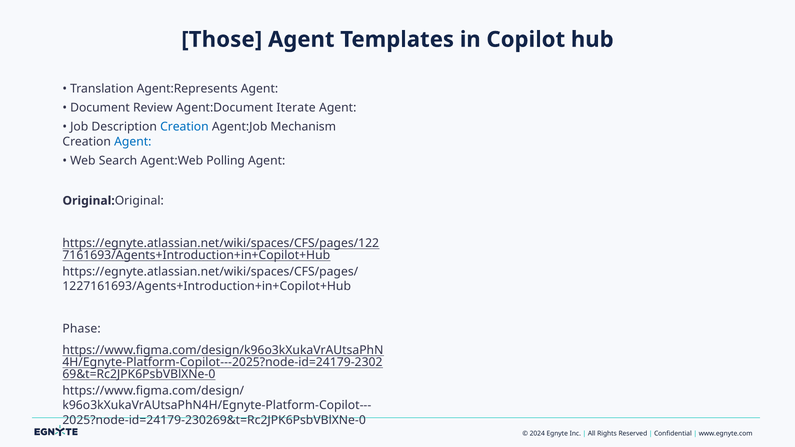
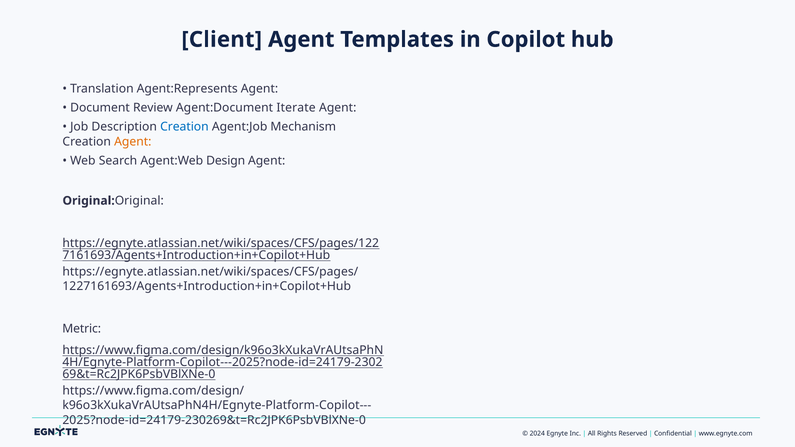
Those: Those -> Client (222, 40)
Agent colour: blue -> orange (133, 142)
Agent:Web Polling: Polling -> Design (226, 161)
Phase: Phase -> Metric (82, 329)
